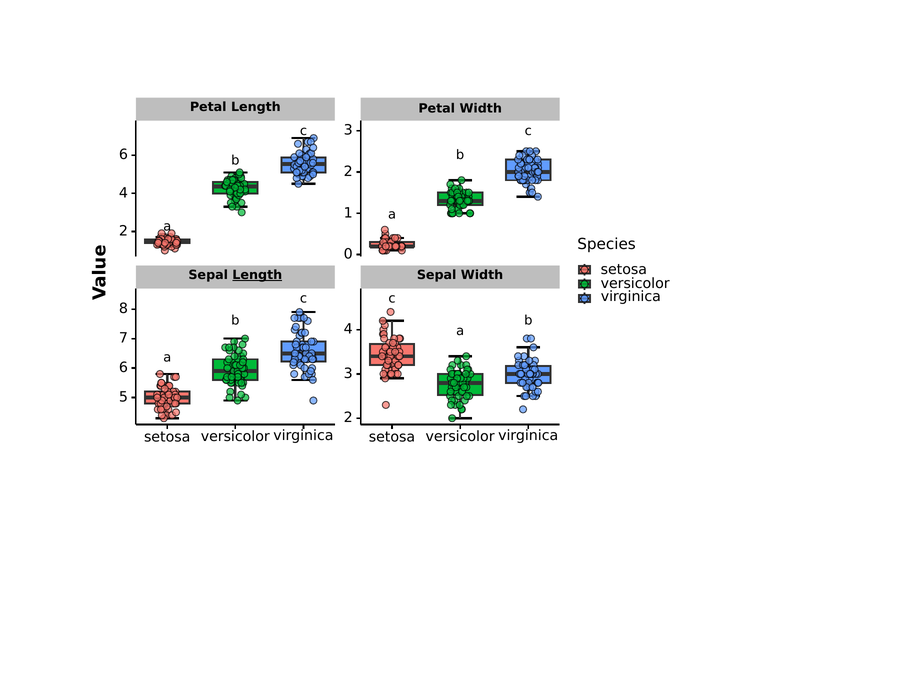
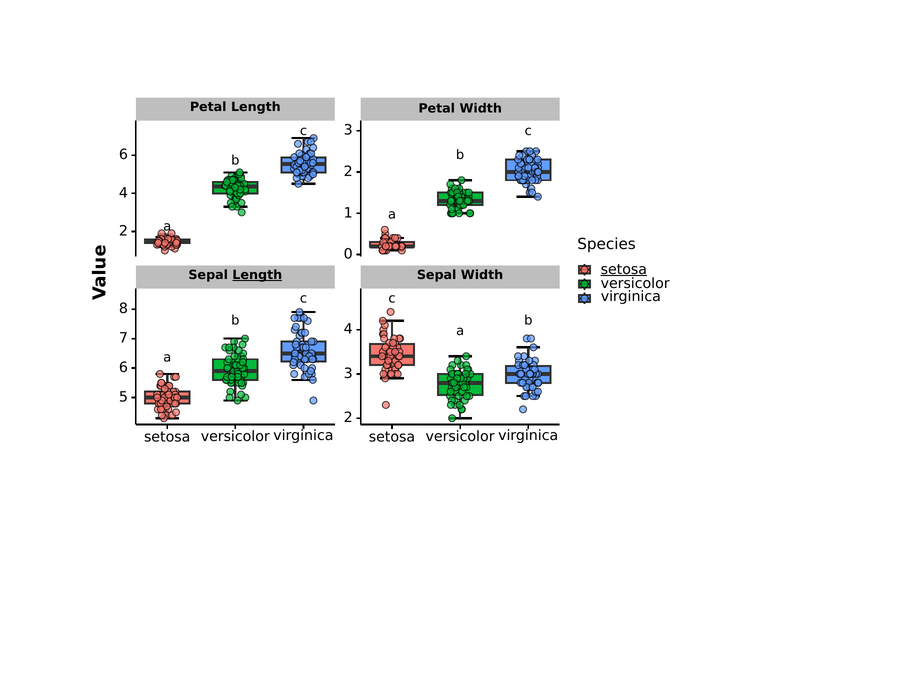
setosa underline: none -> present (624, 270)
